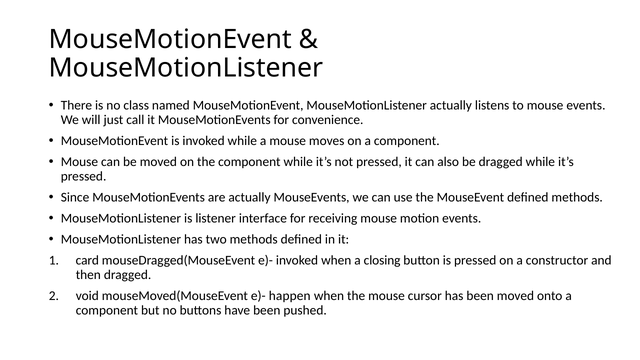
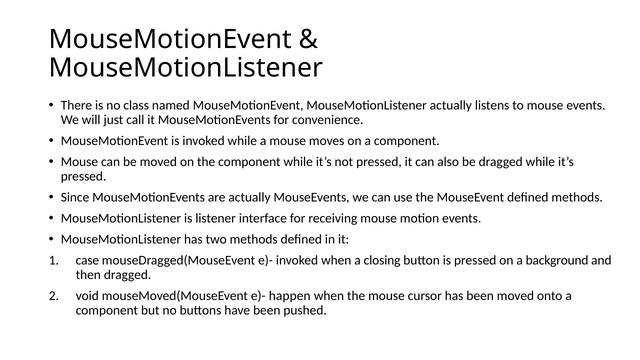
card: card -> case (87, 261)
constructor: constructor -> background (557, 261)
